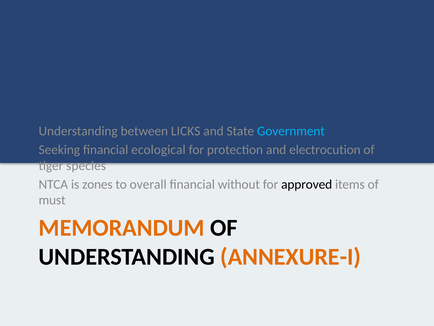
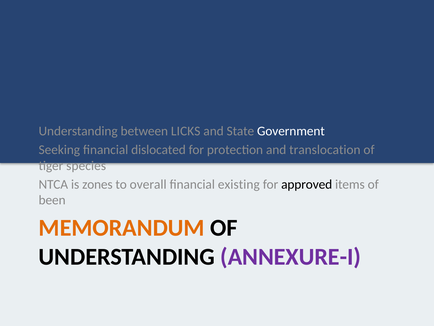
Government colour: light blue -> white (291, 131)
ecological: ecological -> dislocated (158, 150)
electrocution: electrocution -> translocation (325, 150)
without: without -> existing (239, 184)
must: must -> been (52, 200)
ANNEXURE-I colour: orange -> purple (291, 256)
